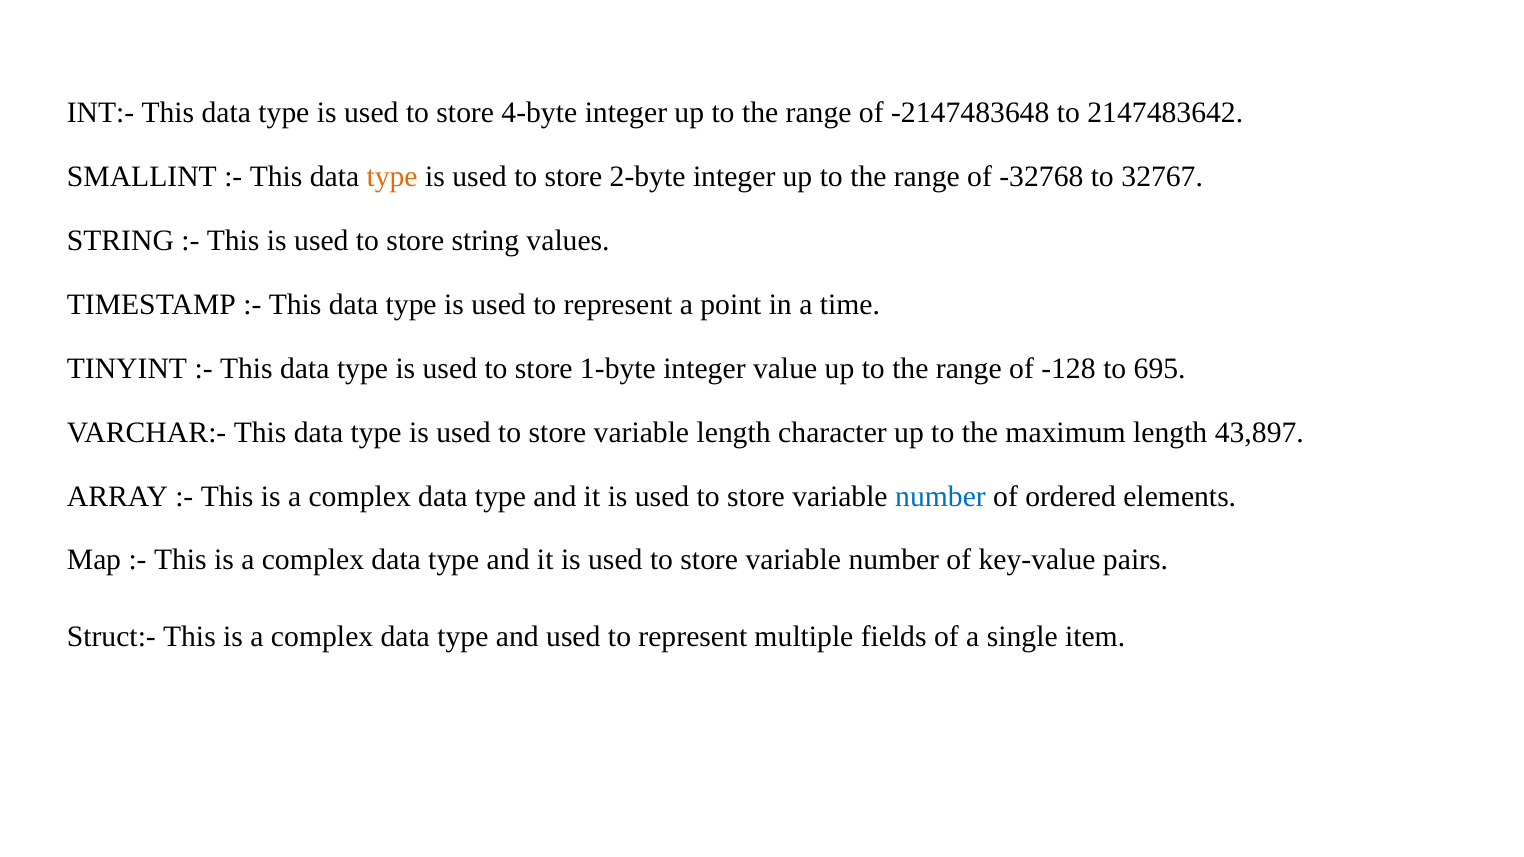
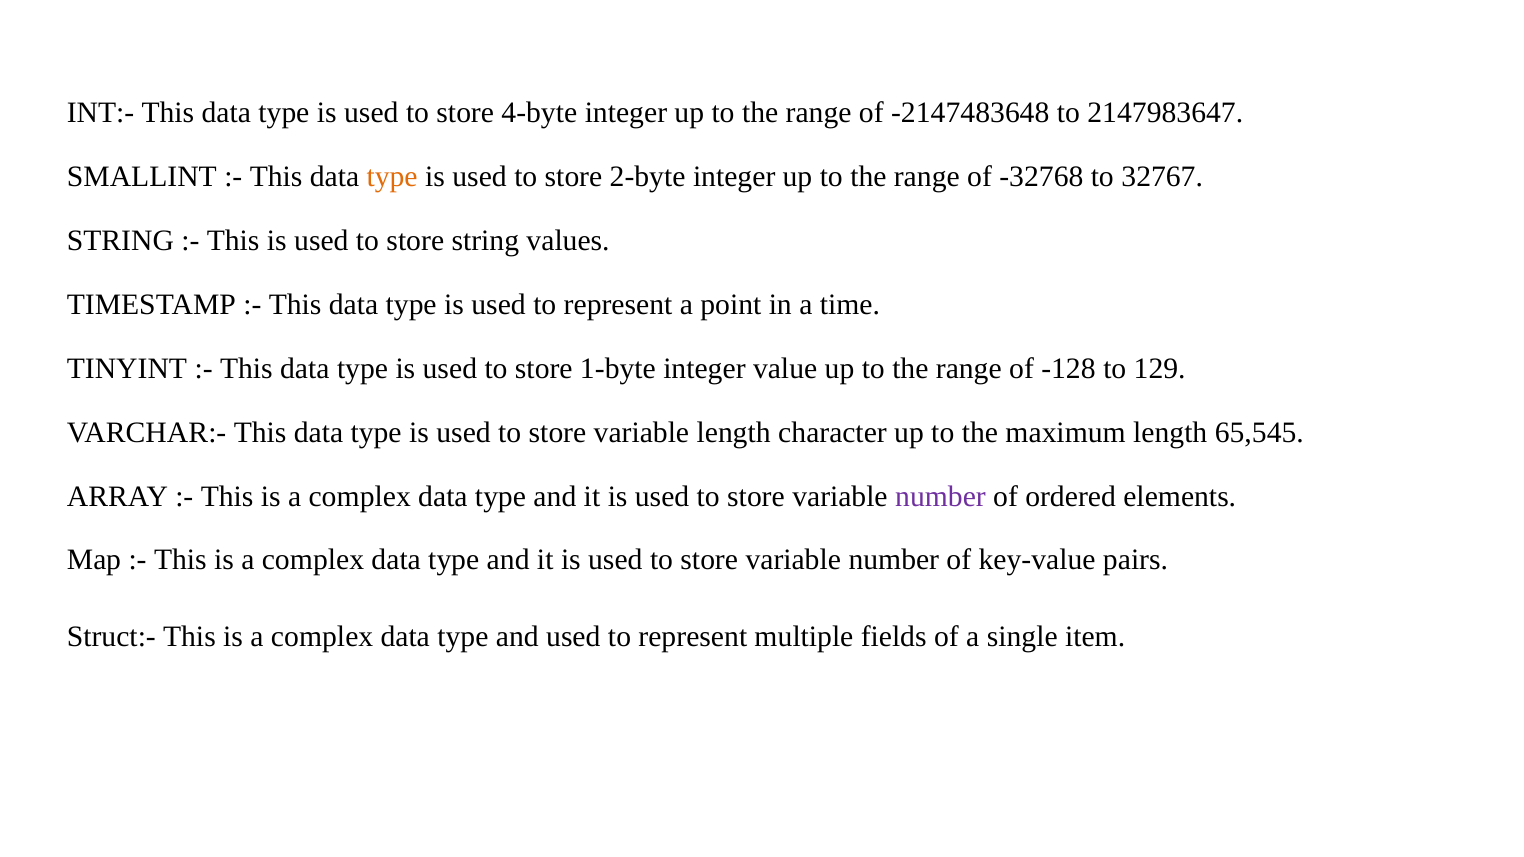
2147483642: 2147483642 -> 2147983647 (1165, 112)
695: 695 -> 129 (1160, 368)
43,897: 43,897 -> 65,545 (1259, 432)
number colour: blue -> purple (941, 496)
